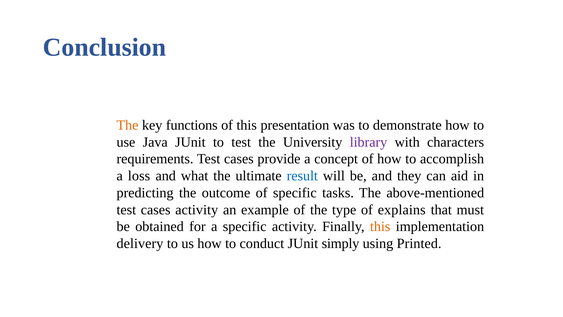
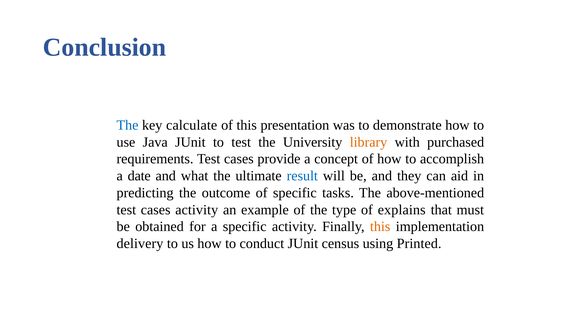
The colour: orange -> blue (127, 125)
functions: functions -> calculate (192, 125)
library colour: purple -> orange (369, 142)
characters: characters -> purchased (456, 142)
loss: loss -> date (139, 176)
simply: simply -> census (340, 243)
